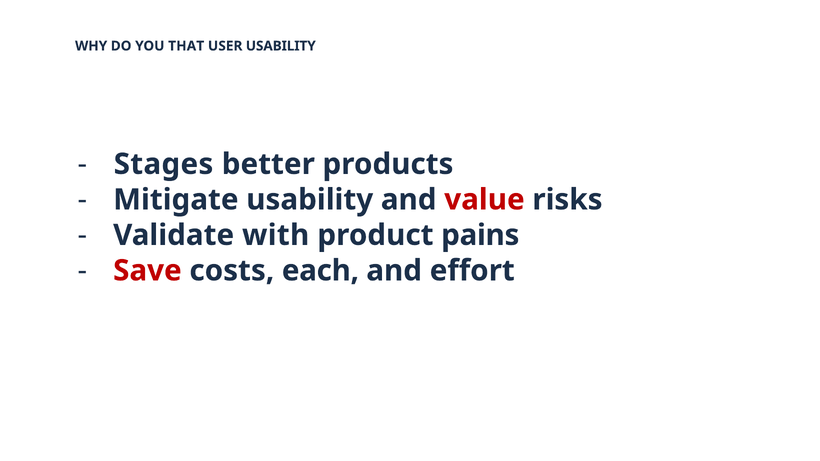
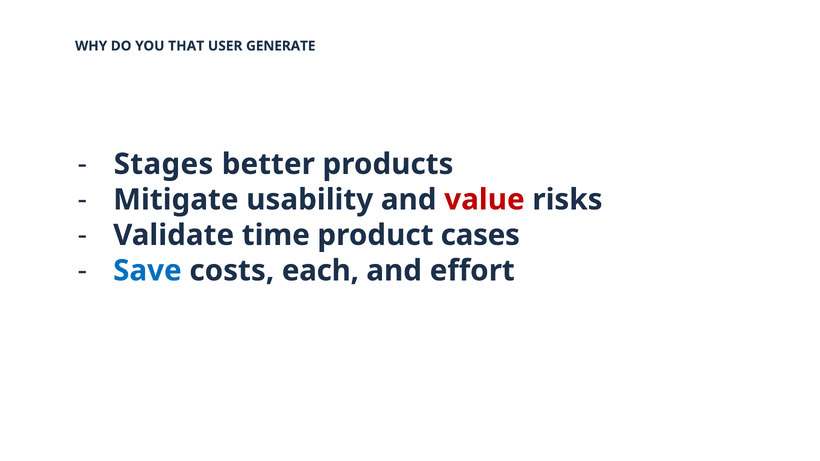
USER USABILITY: USABILITY -> GENERATE (281, 46)
with: with -> time (276, 235)
pains: pains -> cases (480, 235)
Save colour: red -> blue (147, 271)
